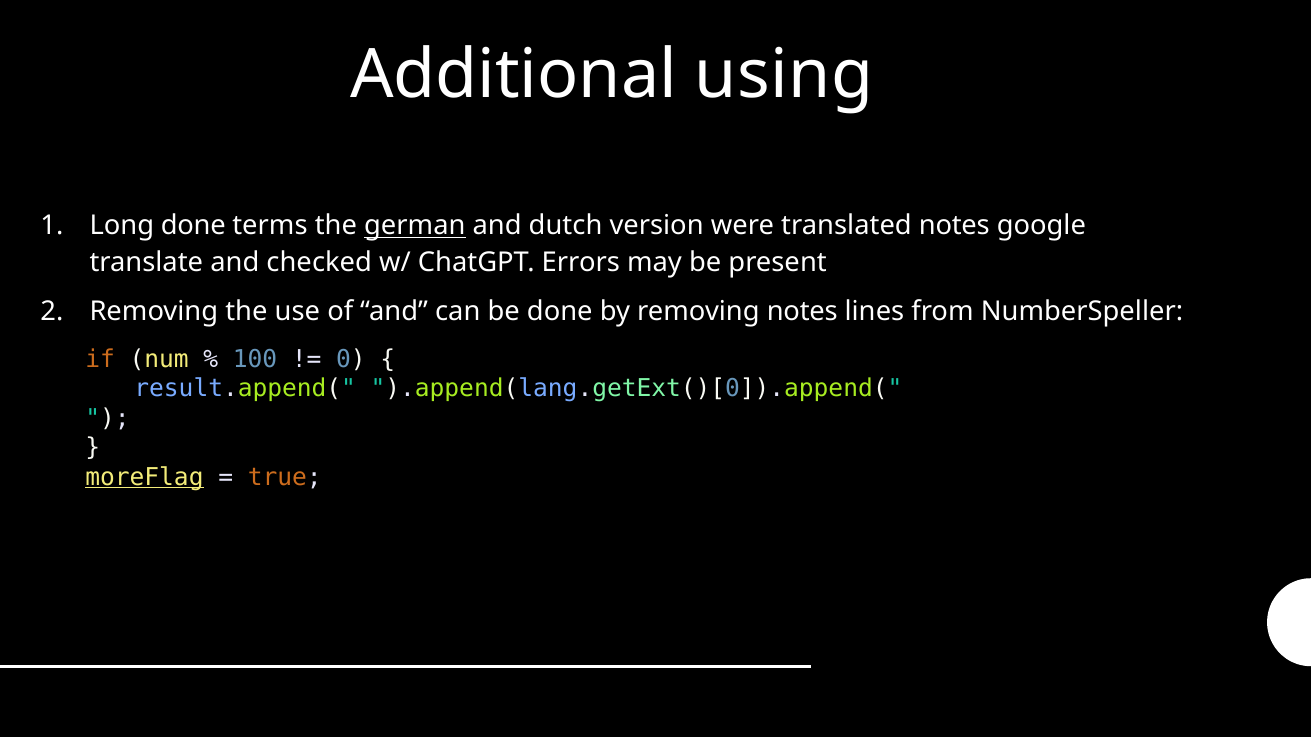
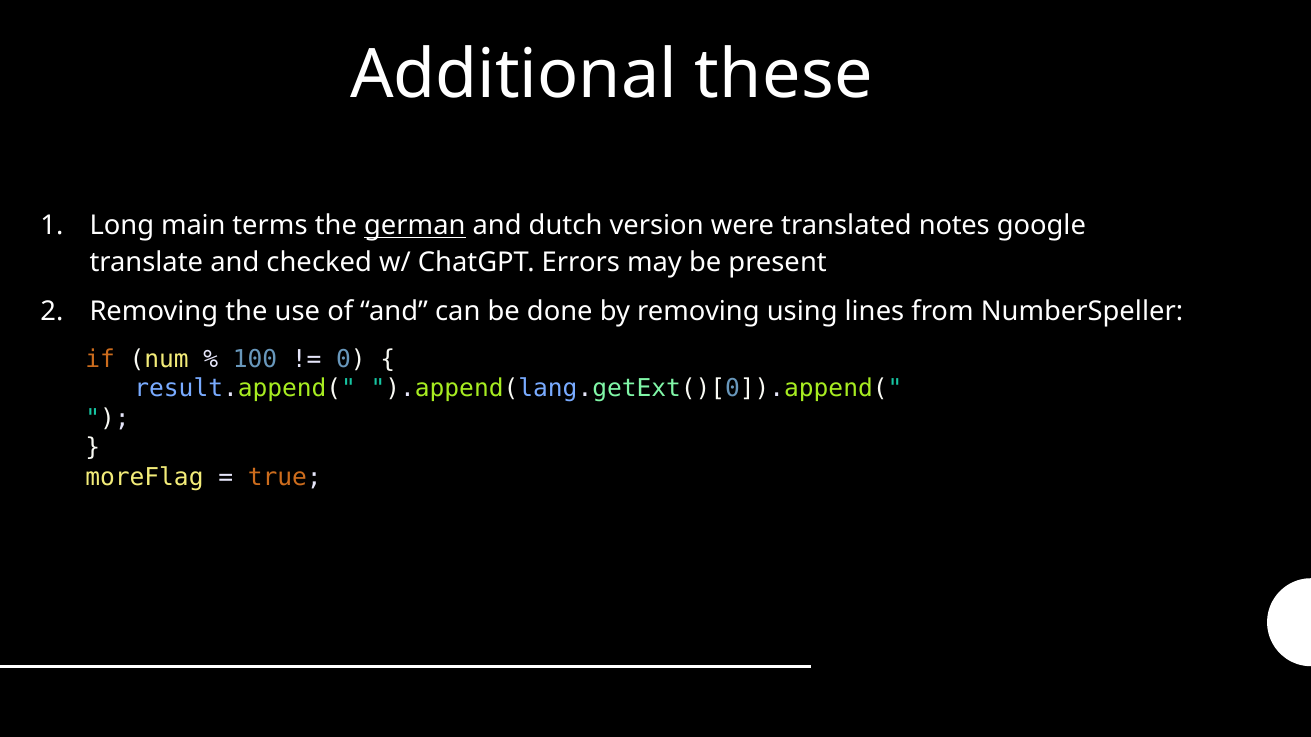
using: using -> these (784, 75)
Long done: done -> main (193, 226)
removing notes: notes -> using (802, 312)
moreFlag underline: present -> none (144, 477)
